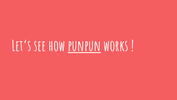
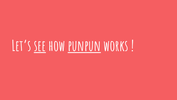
see underline: none -> present (40, 46)
